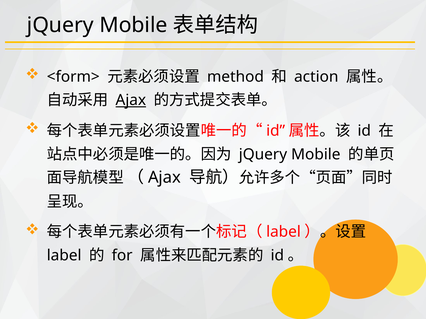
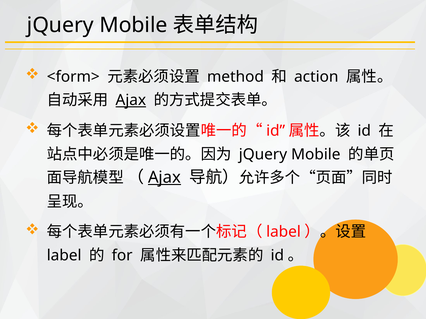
Ajax underline: none -> present (164, 178)
